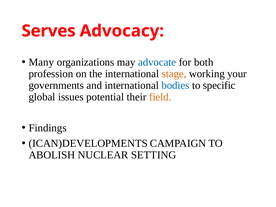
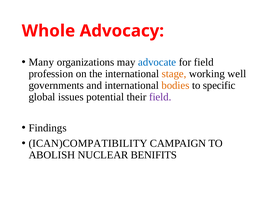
Serves: Serves -> Whole (48, 31)
for both: both -> field (204, 62)
your: your -> well (237, 74)
bodies colour: blue -> orange (175, 85)
field colour: orange -> purple (160, 97)
ICAN)DEVELOPMENTS: ICAN)DEVELOPMENTS -> ICAN)COMPATIBILITY (88, 143)
SETTING: SETTING -> BENIFITS (154, 155)
